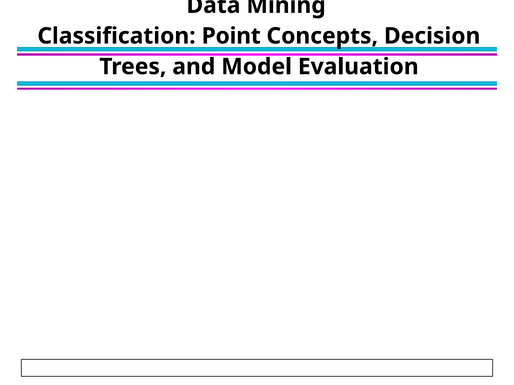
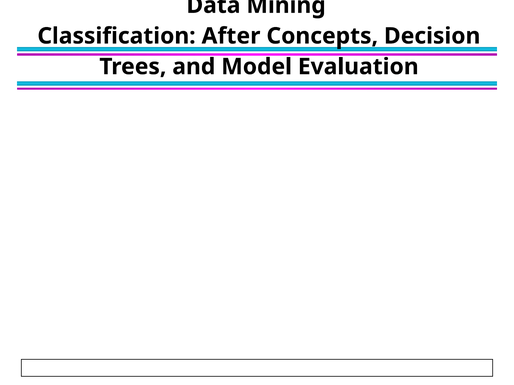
Point: Point -> After (231, 36)
